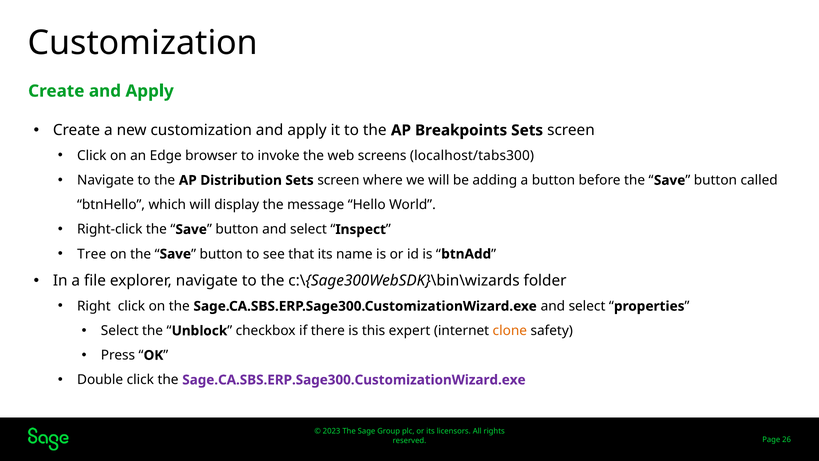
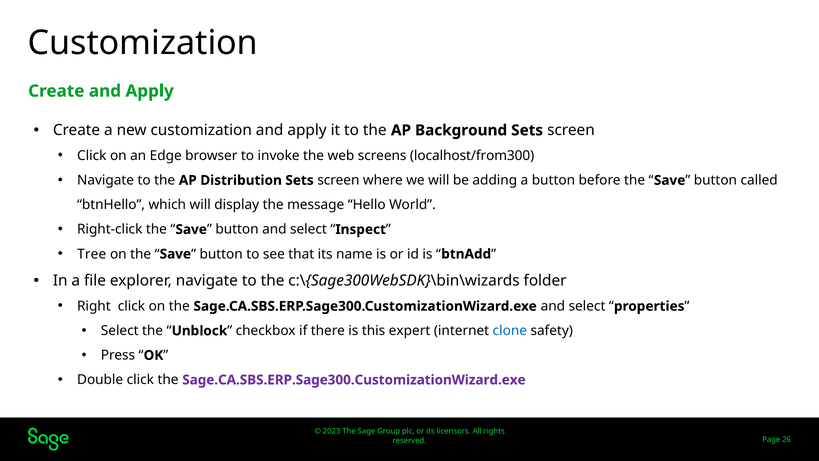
Breakpoints: Breakpoints -> Background (461, 130)
localhost/tabs300: localhost/tabs300 -> localhost/from300 (472, 156)
clone colour: orange -> blue (510, 331)
